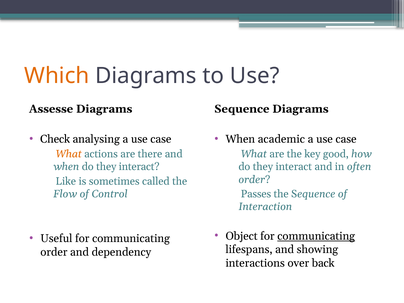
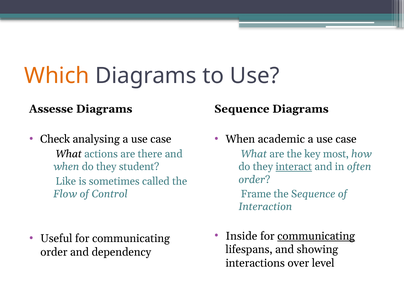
What colour: orange -> black (69, 154)
good: good -> most (336, 154)
when do they interact: interact -> student (139, 167)
interact underline: none -> present (294, 167)
Passes: Passes -> Frame (256, 194)
Object: Object -> Inside (241, 236)
back: back -> level (323, 263)
